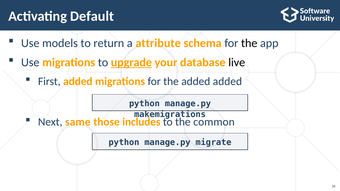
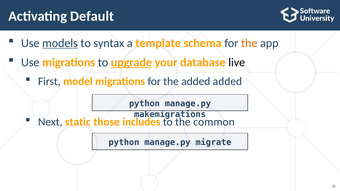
models underline: none -> present (60, 43)
return: return -> syntax (109, 43)
attribute: attribute -> template (158, 43)
the colour: black -> orange (249, 43)
First added: added -> model (78, 81)
same: same -> static (78, 122)
